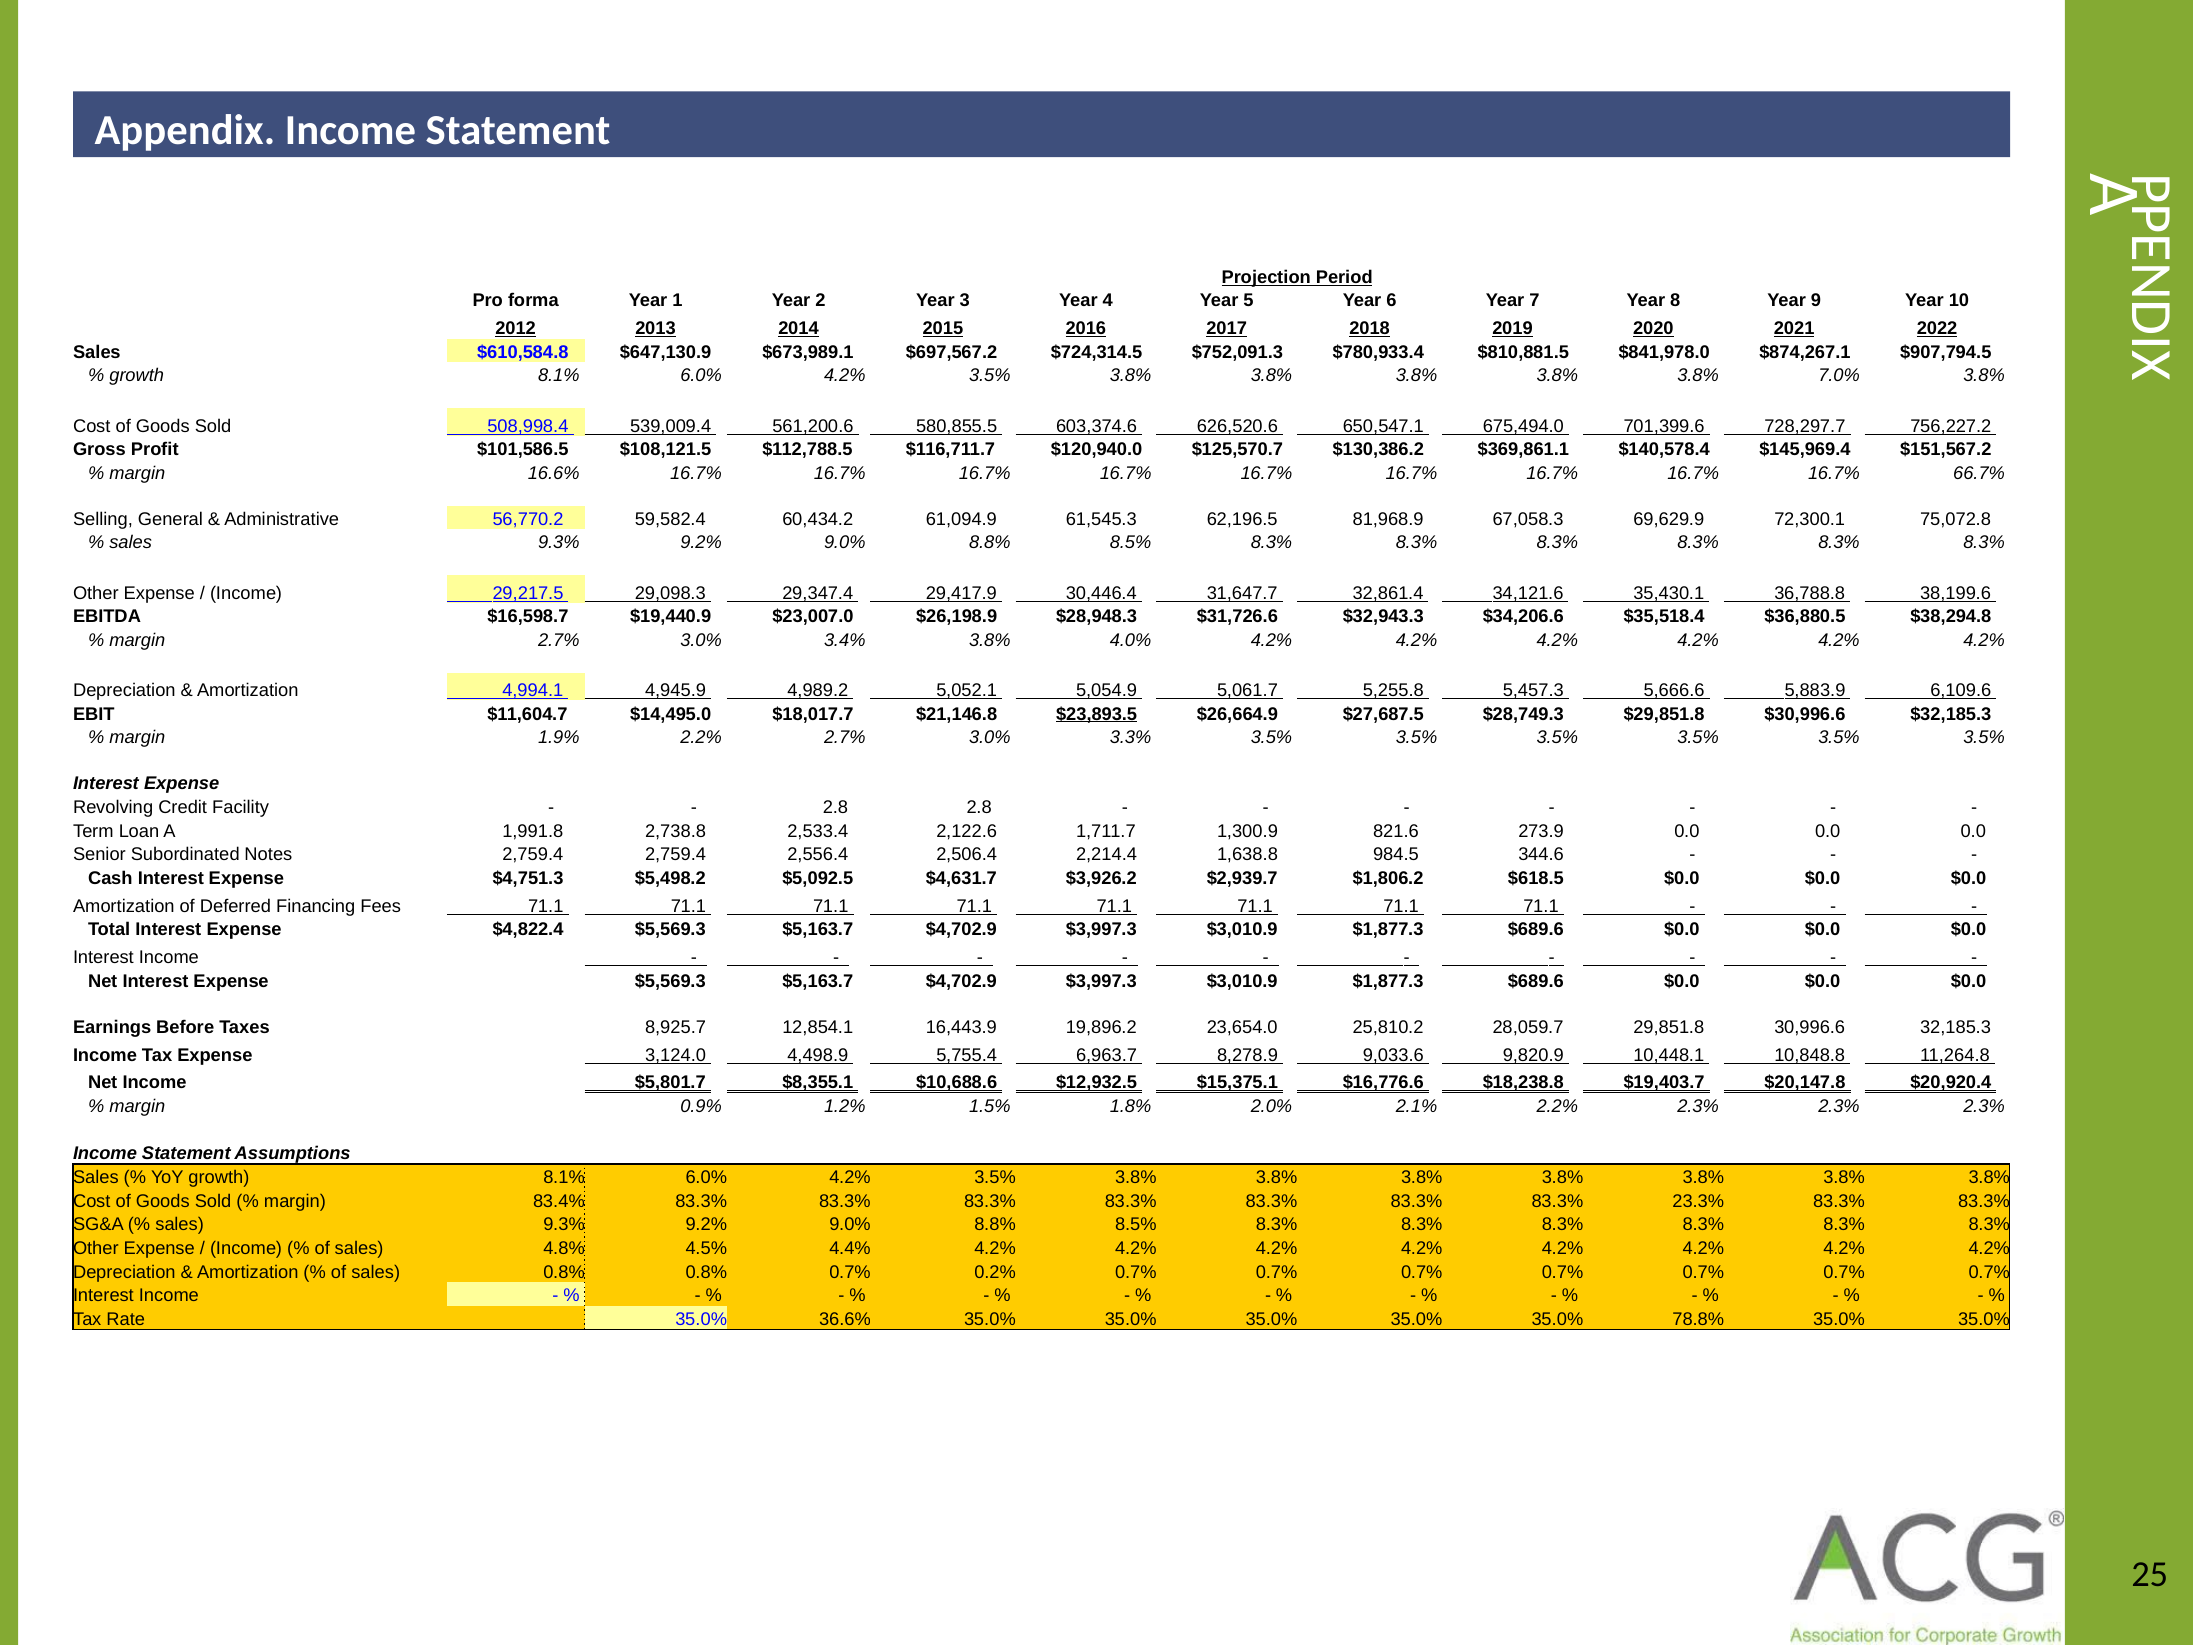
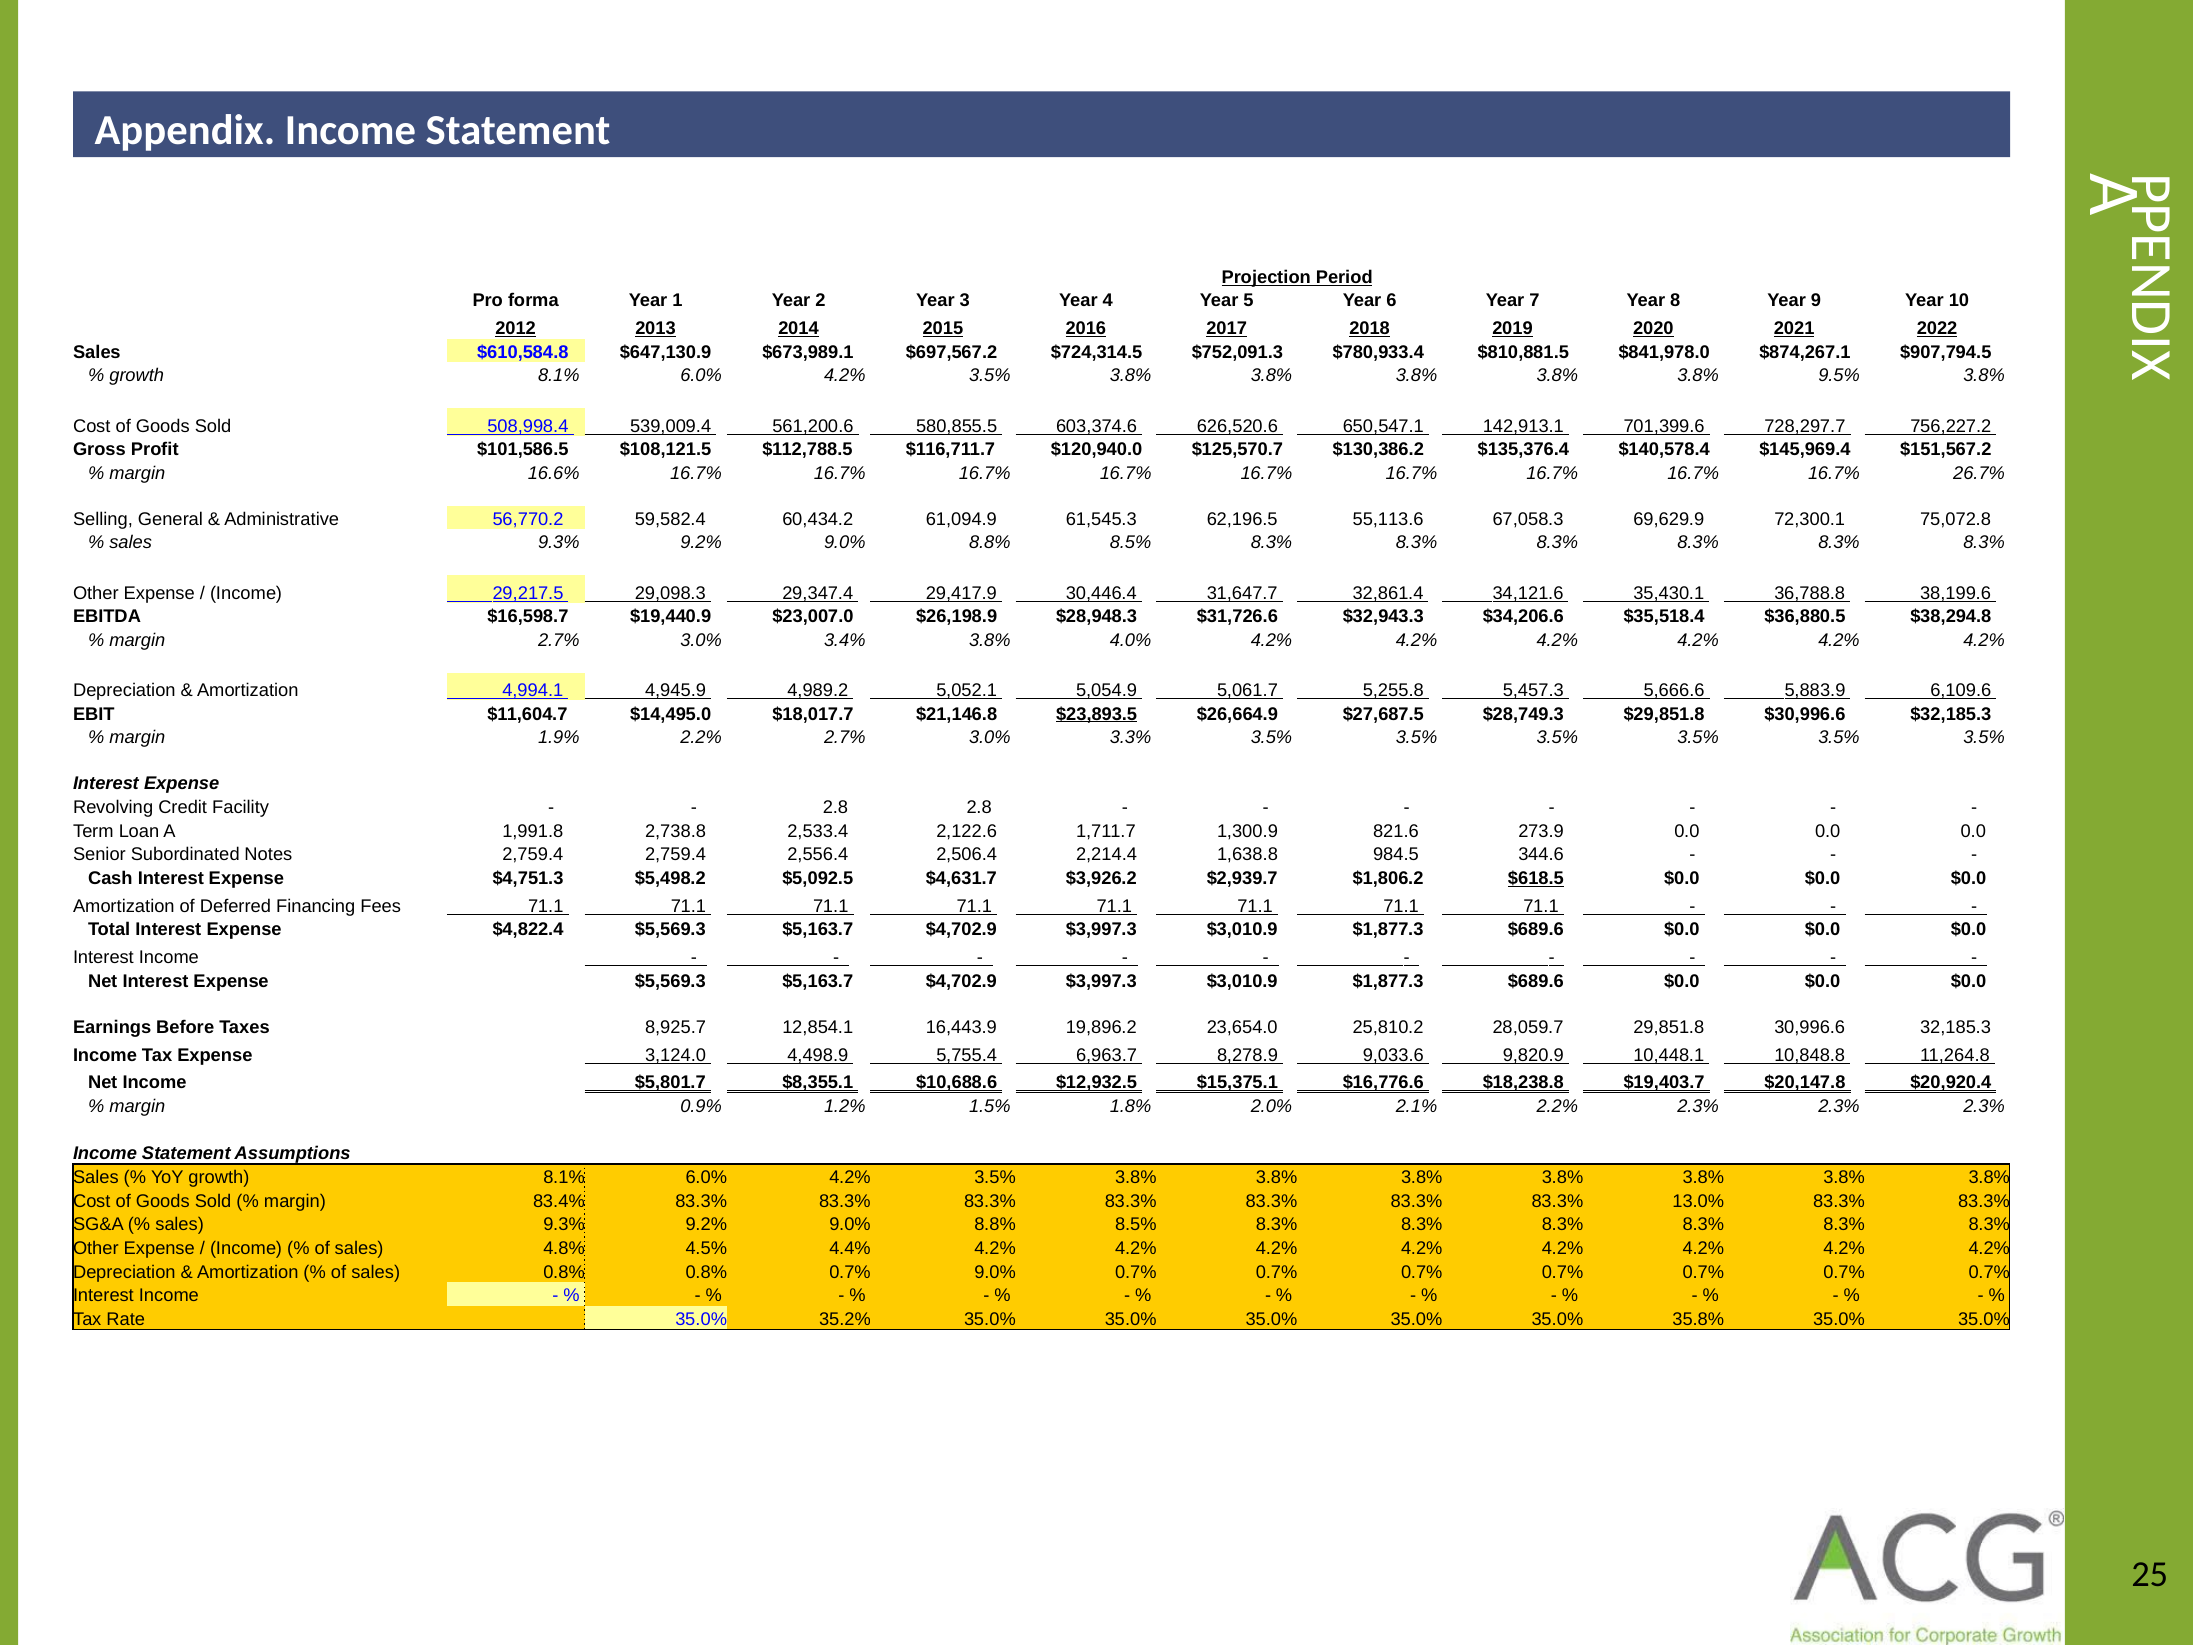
7.0%: 7.0% -> 9.5% (1839, 376)
675,494.0: 675,494.0 -> 142,913.1 (1523, 426)
$369,861.1: $369,861.1 -> $135,376.4 (1523, 450)
66.7%: 66.7% -> 26.7% (1979, 473)
81,968.9: 81,968.9 -> 55,113.6 (1388, 519)
$618.5 underline: none -> present (1536, 878)
23.3%: 23.3% -> 13.0% (1698, 1201)
0.7% 0.2%: 0.2% -> 9.0% (995, 1272)
36.6%: 36.6% -> 35.2% (845, 1319)
78.8%: 78.8% -> 35.8% (1698, 1319)
